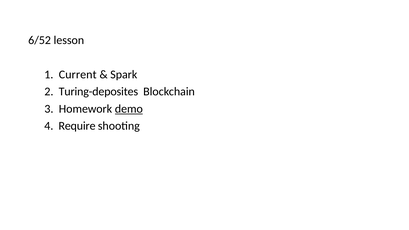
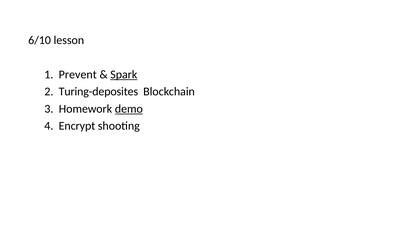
6/52: 6/52 -> 6/10 (40, 40)
Current: Current -> Prevent (78, 75)
Spark underline: none -> present (124, 75)
Require: Require -> Encrypt (77, 126)
